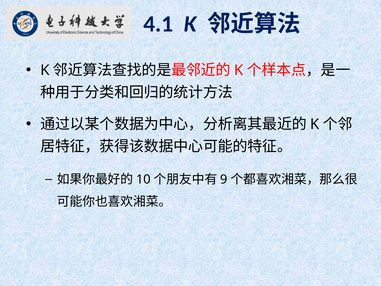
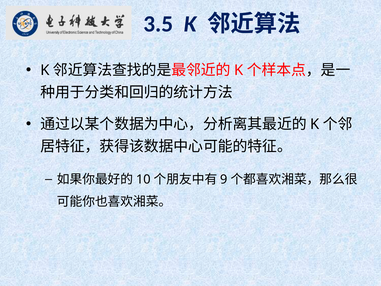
4.1: 4.1 -> 3.5 (158, 24)
